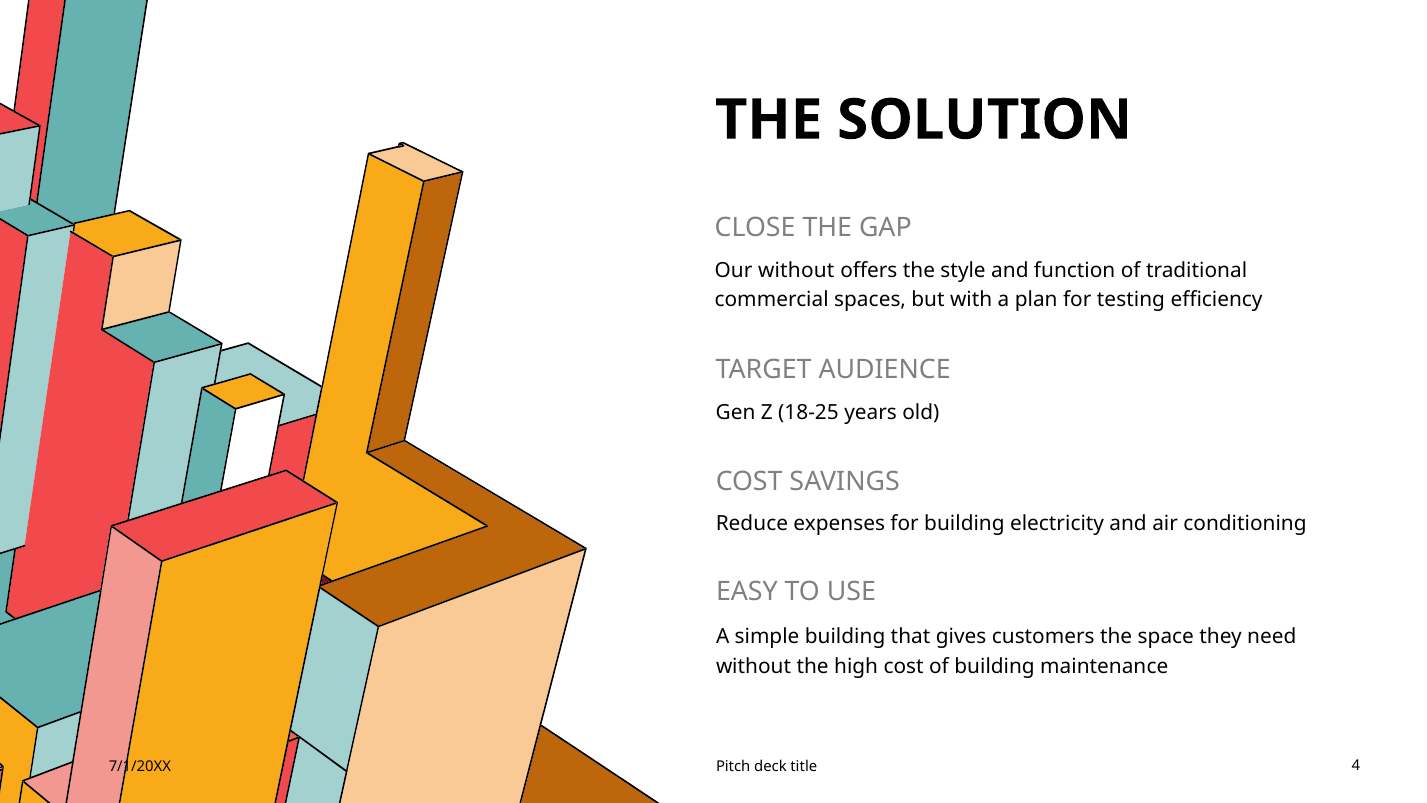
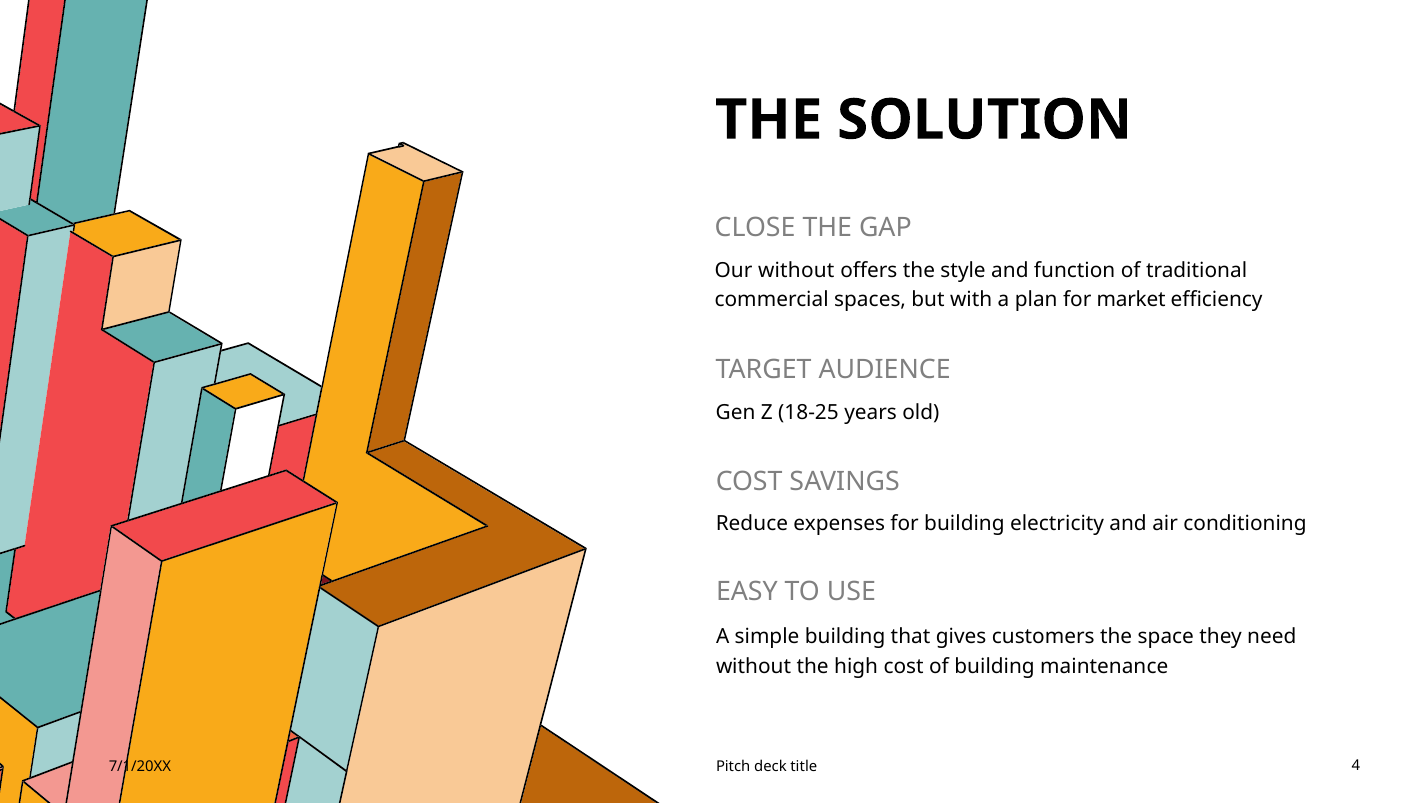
testing: testing -> market (1131, 300)
